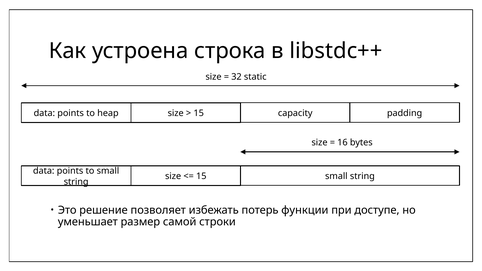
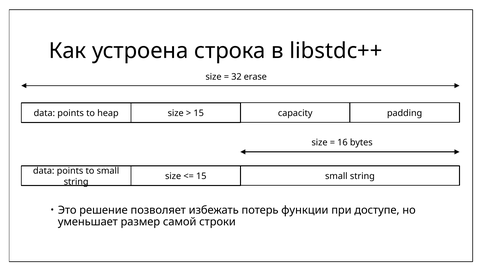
static: static -> erase (255, 77)
